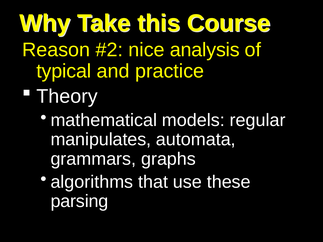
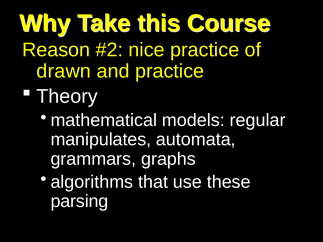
nice analysis: analysis -> practice (205, 50)
typical: typical -> drawn (64, 71)
